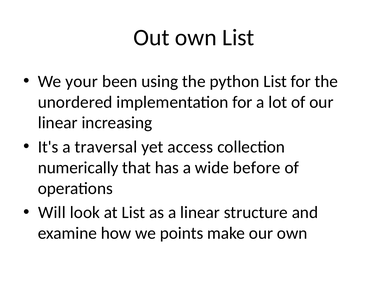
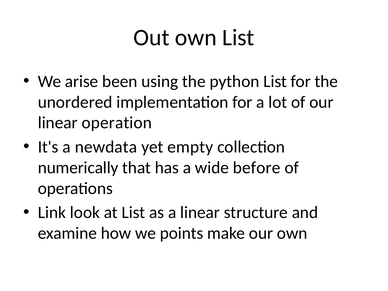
your: your -> arise (82, 81)
increasing: increasing -> operation (117, 123)
traversal: traversal -> newdata (106, 147)
access: access -> empty (190, 147)
Will: Will -> Link (52, 212)
